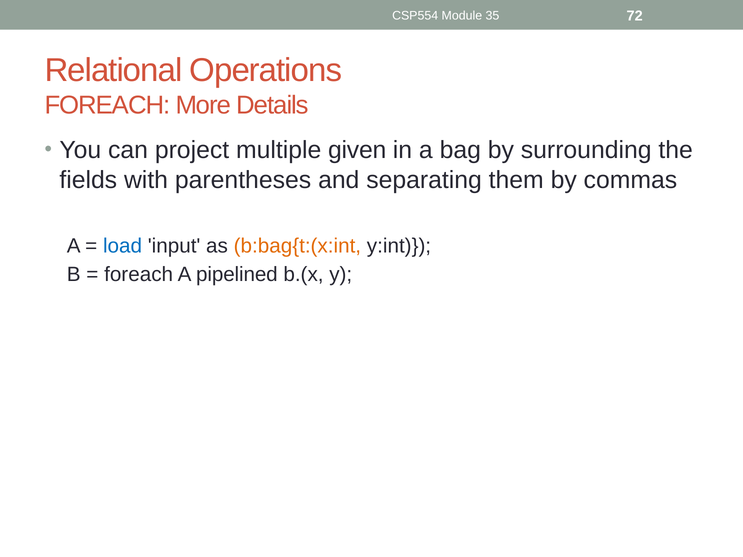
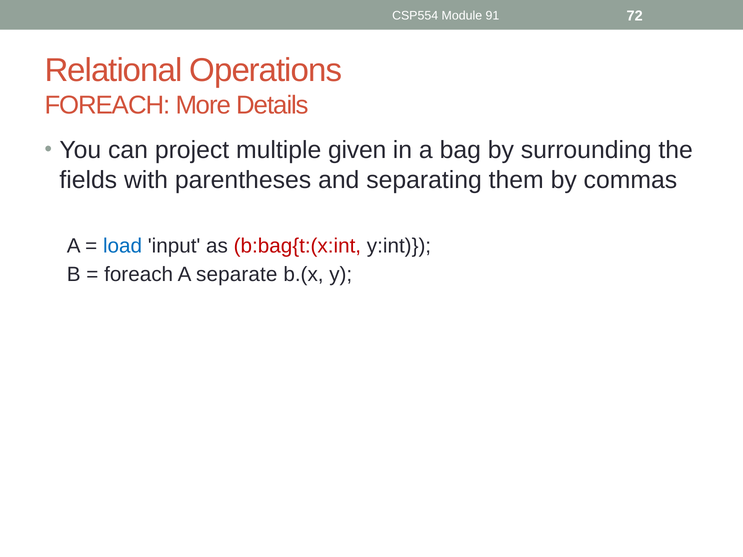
35: 35 -> 91 (492, 16)
b:bag{t:(x:int colour: orange -> red (297, 246)
pipelined: pipelined -> separate (237, 275)
